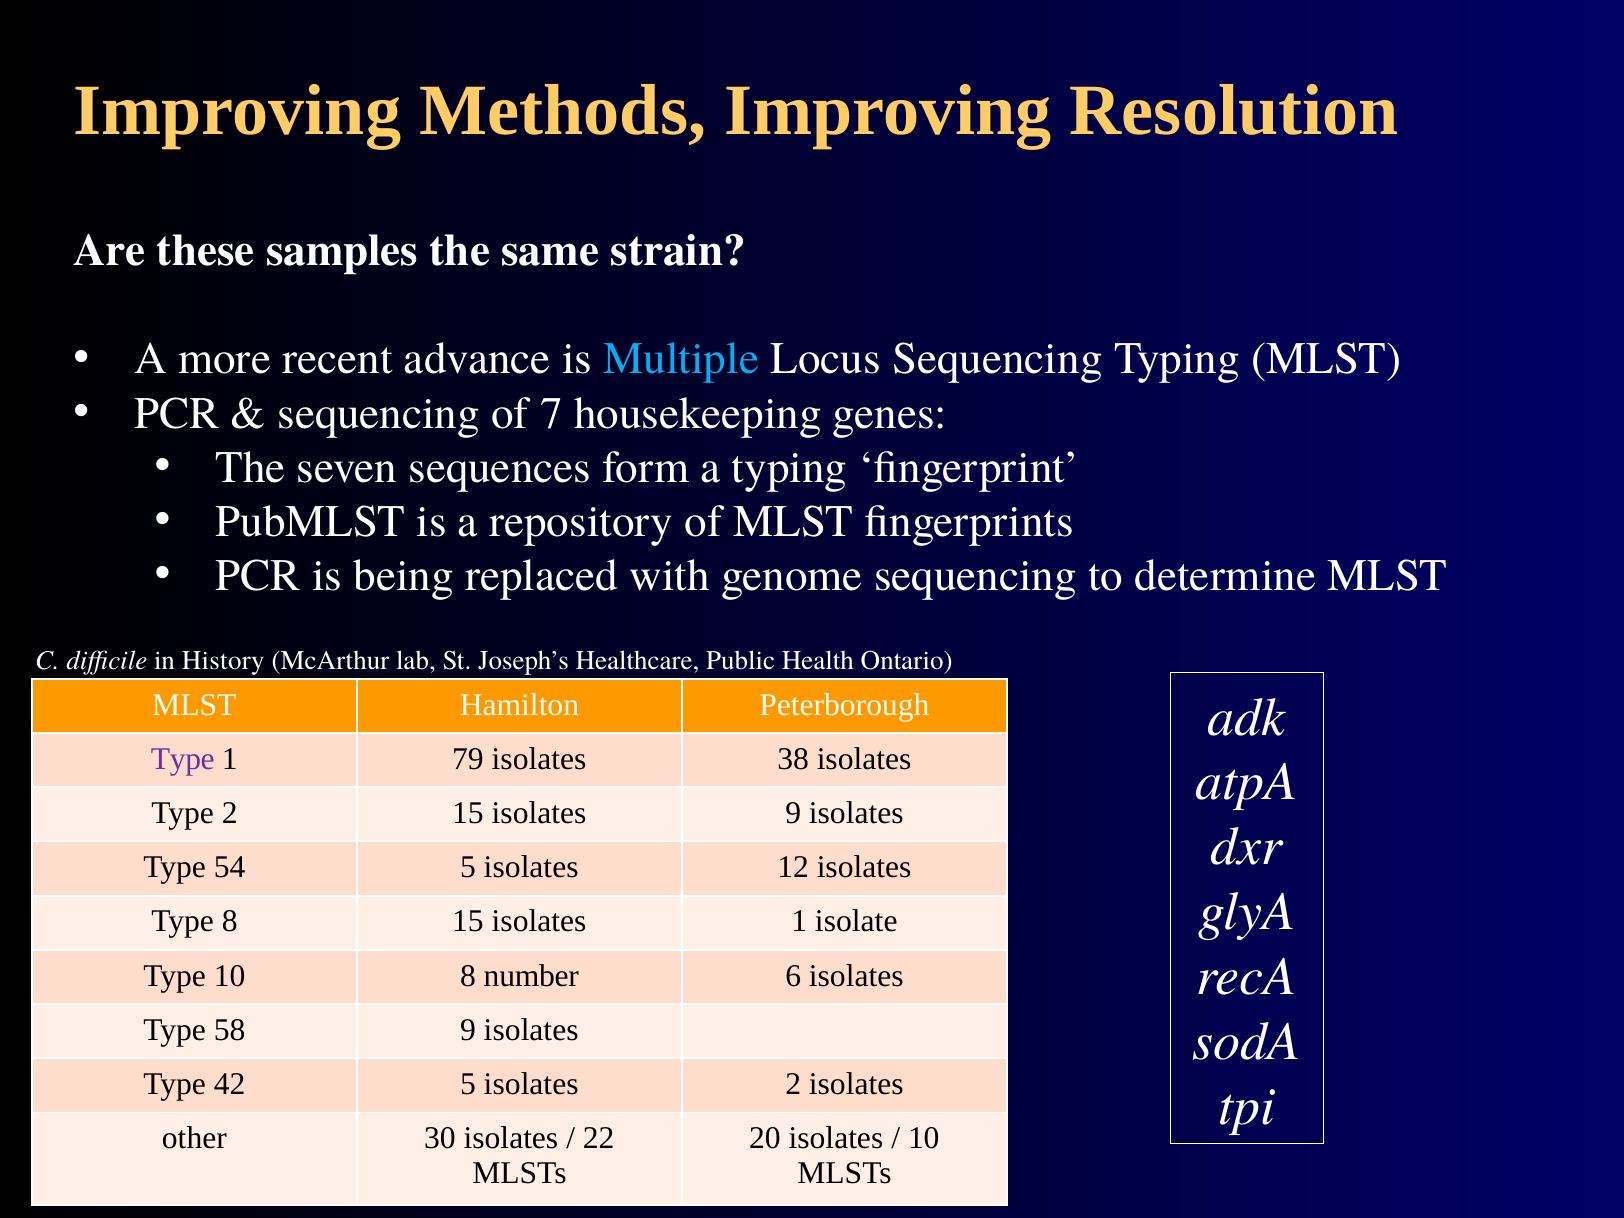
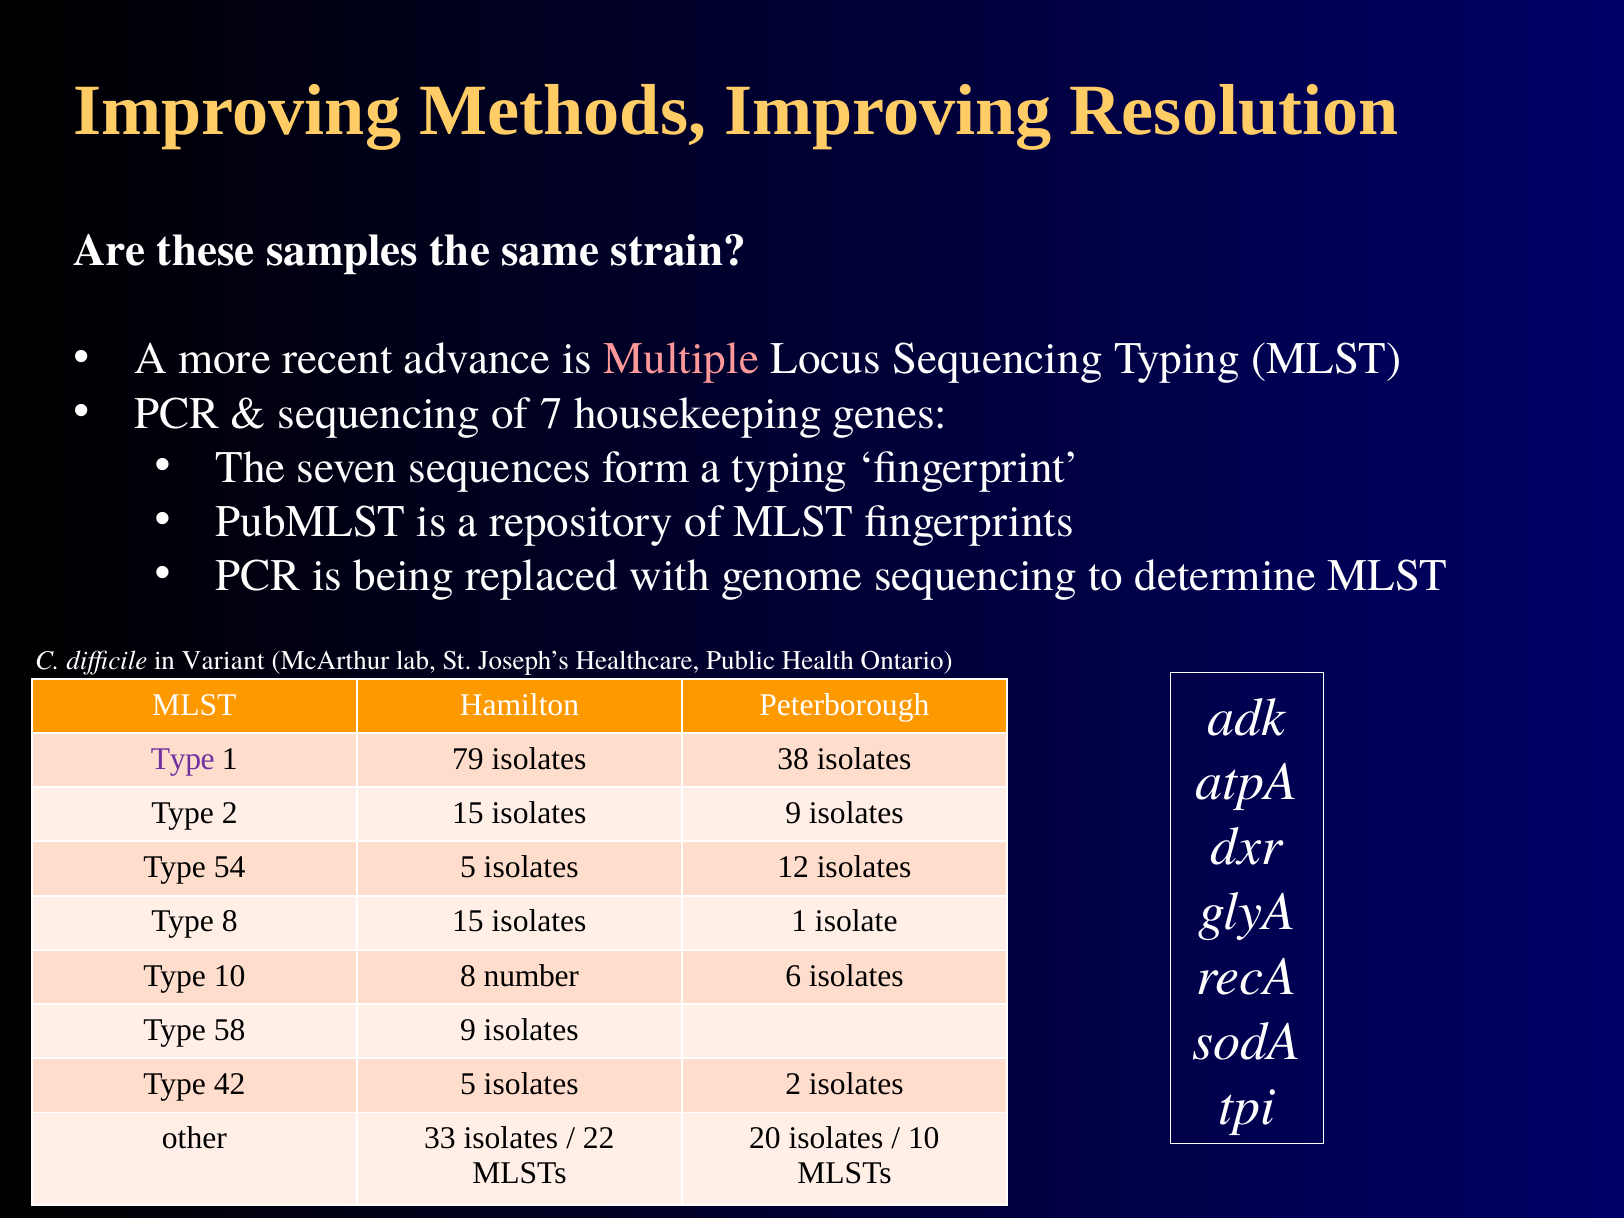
Multiple colour: light blue -> pink (681, 359)
History: History -> Variant (223, 661)
30: 30 -> 33 (440, 1138)
